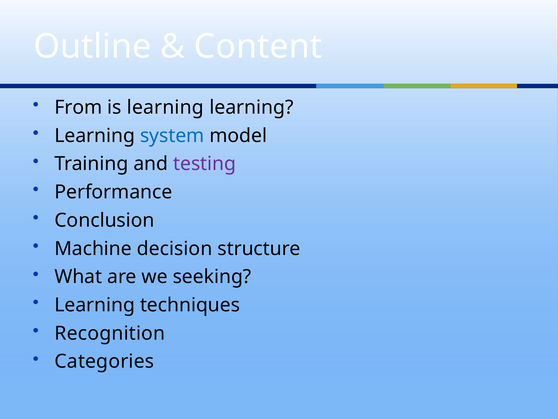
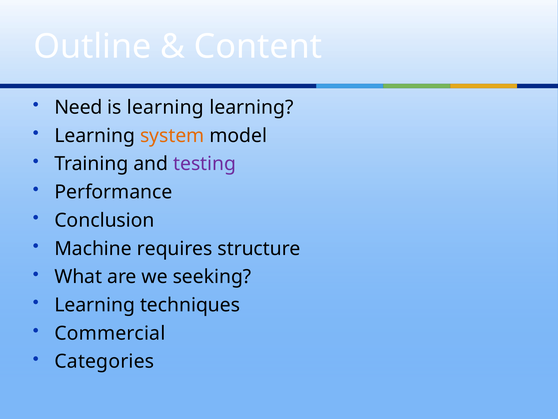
From: From -> Need (78, 107)
system colour: blue -> orange (172, 136)
decision: decision -> requires (175, 248)
Recognition: Recognition -> Commercial (110, 333)
